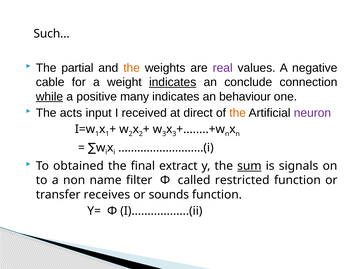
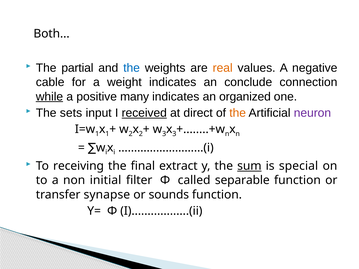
Such: Such -> Both (52, 34)
the colour: orange -> blue (132, 68)
real colour: purple -> orange (223, 68)
indicates underline: present -> none (173, 82)
behaviour: behaviour -> organized (245, 97)
acts: acts -> sets (71, 113)
received underline: none -> present (144, 113)
obtained: obtained -> receiving (79, 166)
signals: signals -> special (299, 166)
name: name -> initial (106, 180)
restricted: restricted -> separable (242, 180)
receives: receives -> synapse (107, 195)
